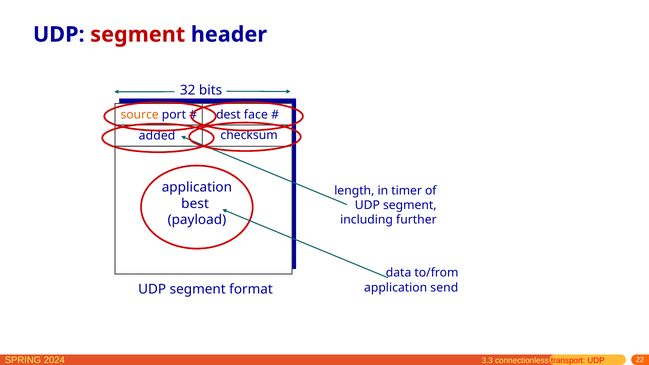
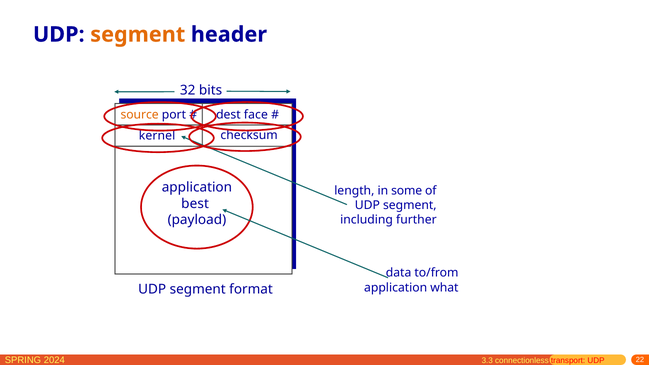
segment colour: red -> orange (138, 35)
added: added -> kernel (157, 136)
timer: timer -> some (407, 191)
send: send -> what (444, 288)
